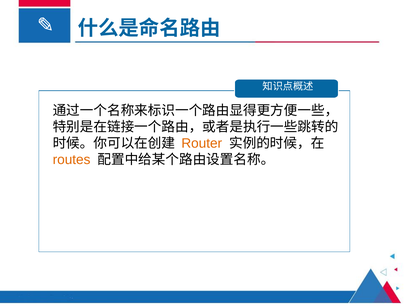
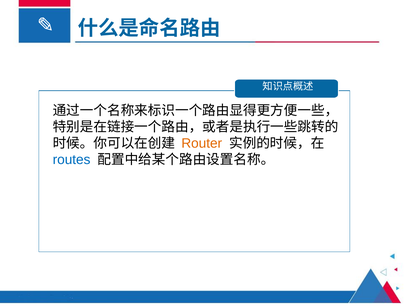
routes colour: orange -> blue (72, 160)
